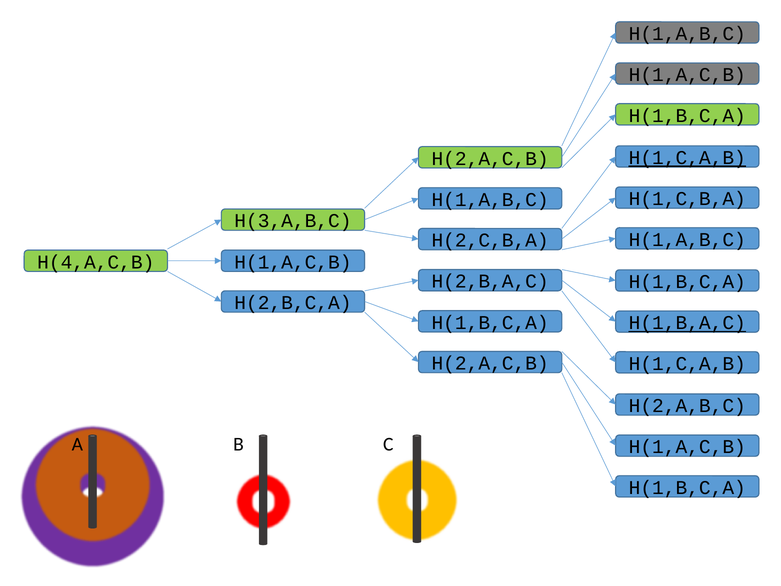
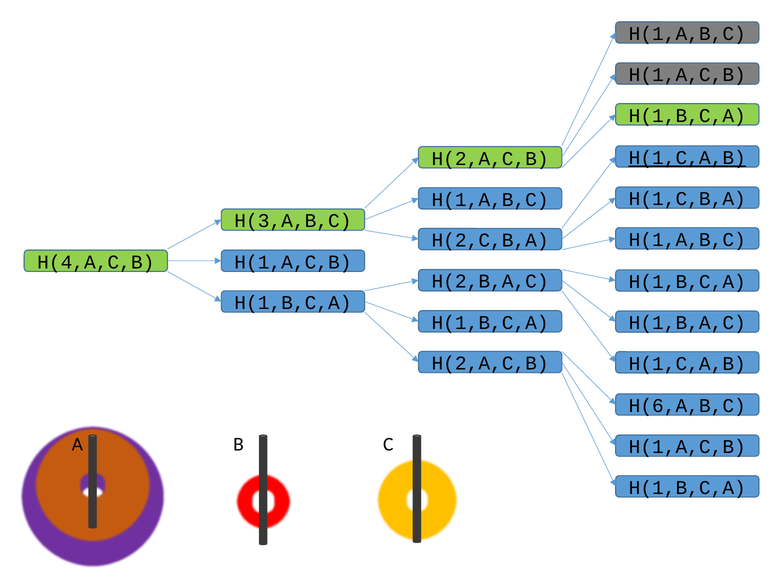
H(2,B,C,A: H(2,B,C,A -> H(1,B,C,A (293, 303)
H(1,B,A,C underline: present -> none (687, 323)
H(2,A,B,C: H(2,A,B,C -> H(6,A,B,C (687, 406)
